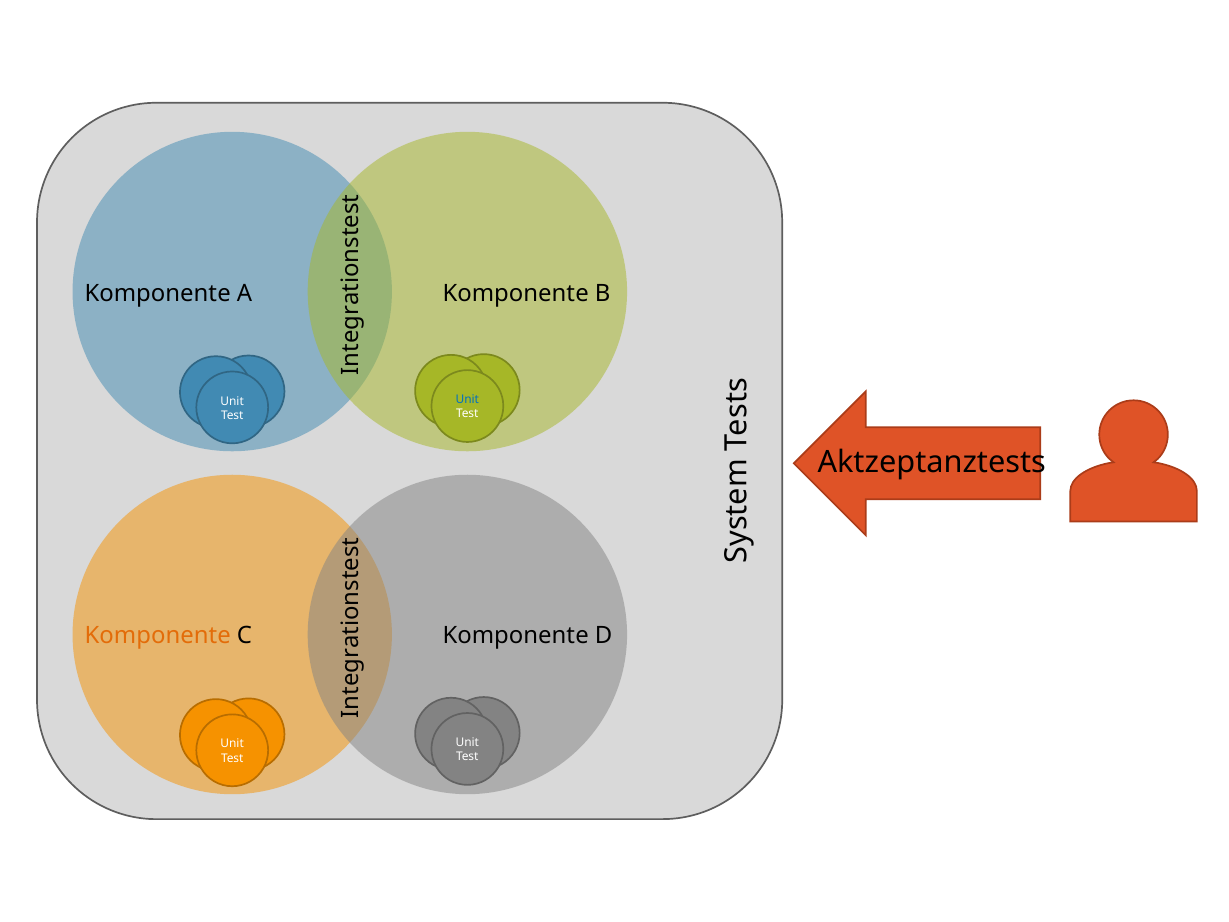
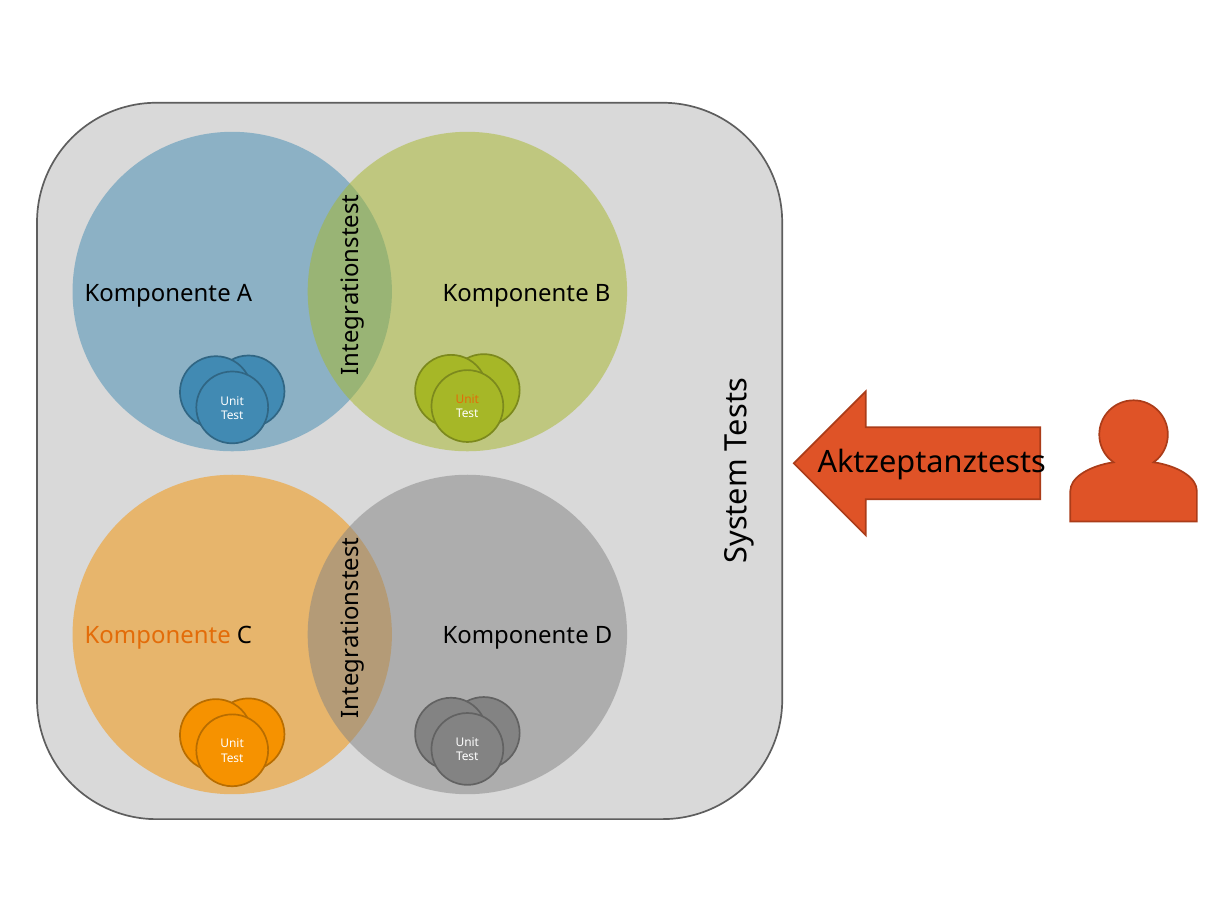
Unit colour: blue -> orange (467, 400)
